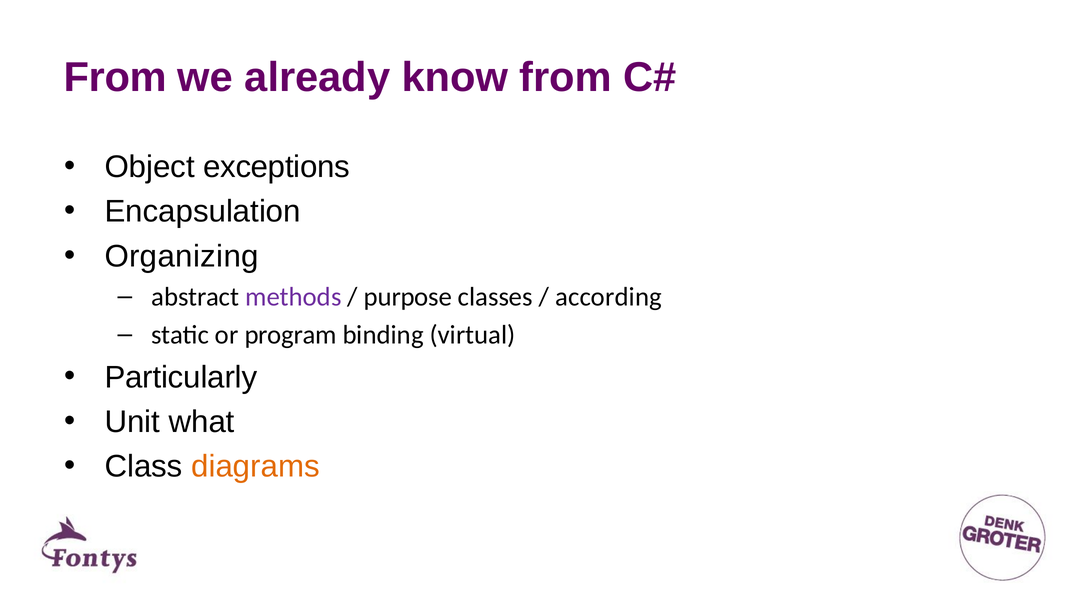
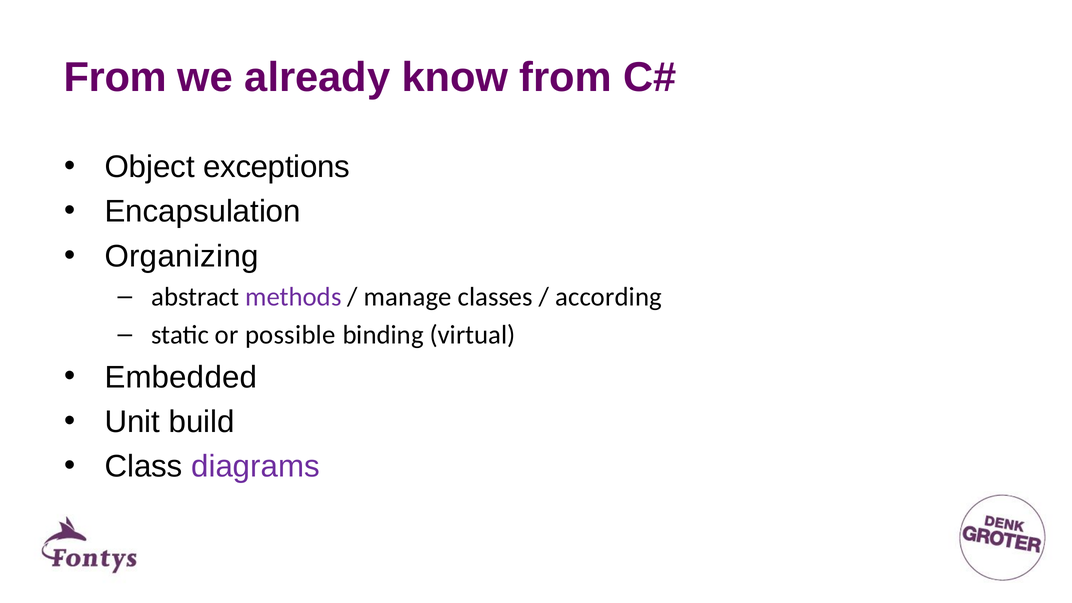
purpose: purpose -> manage (408, 297)
program: program -> possible (290, 335)
Particularly: Particularly -> Embedded (181, 377)
what: what -> build (202, 422)
diagrams colour: orange -> purple (256, 467)
